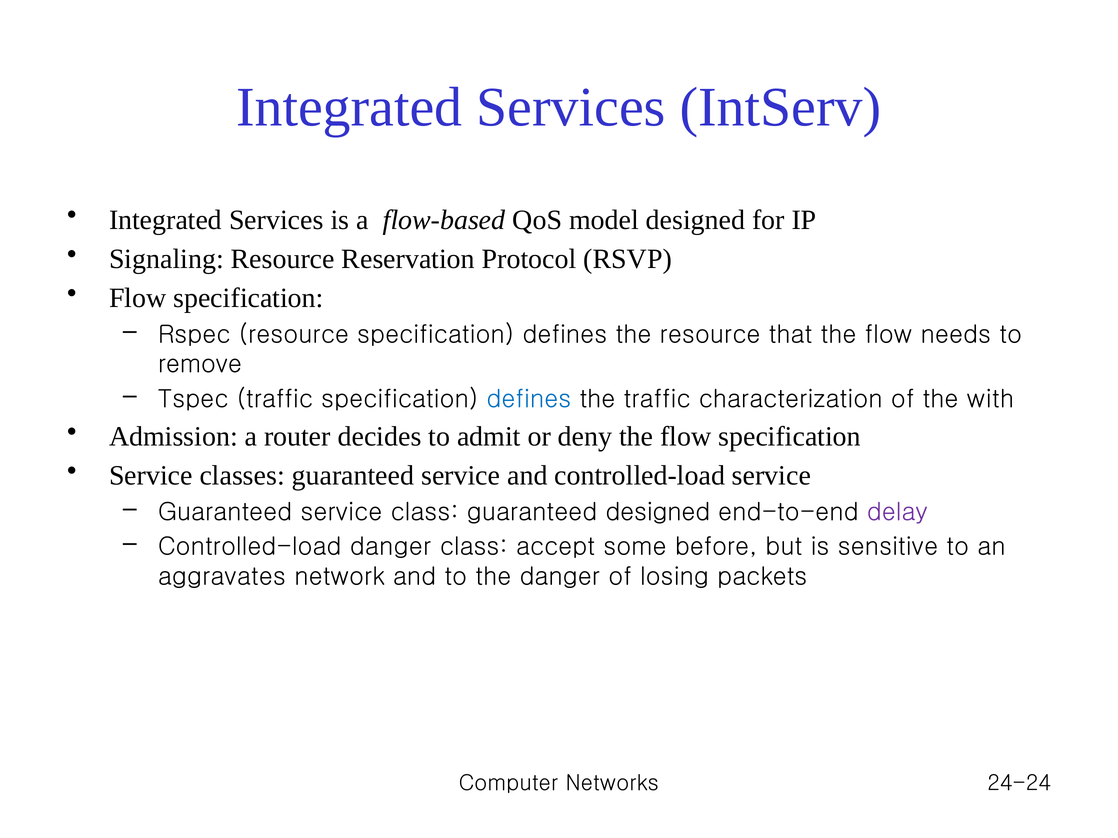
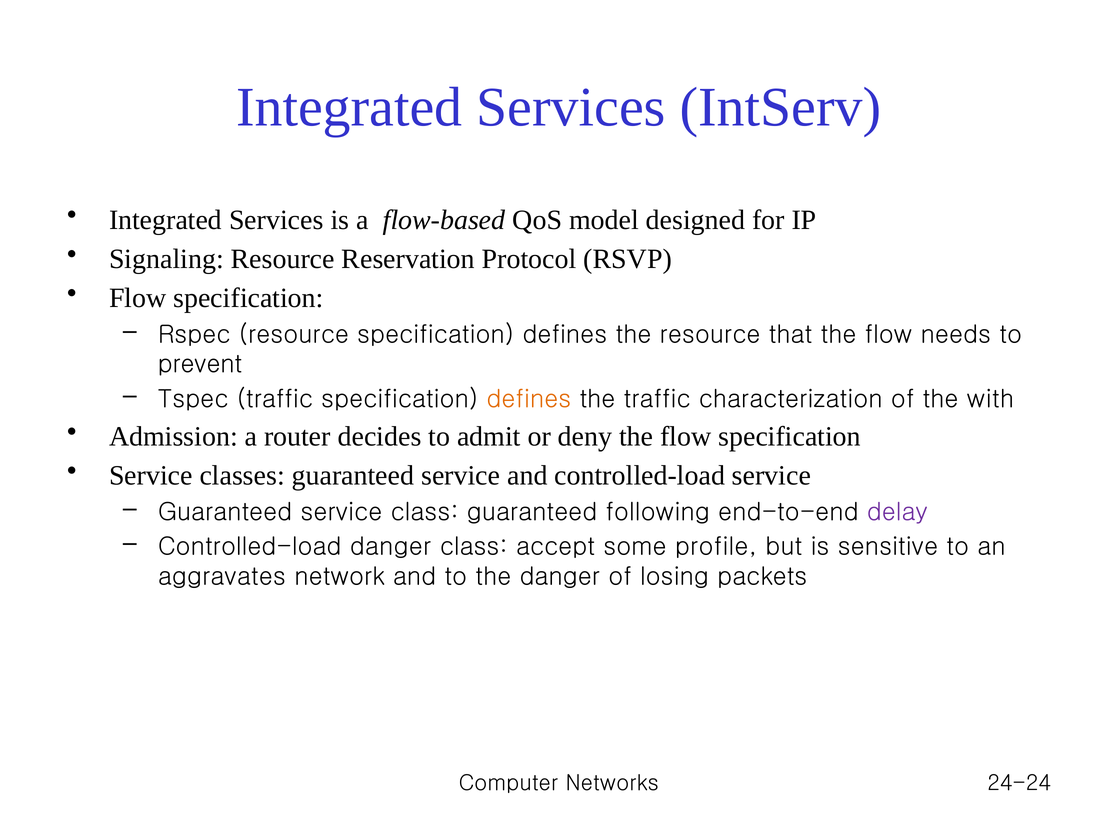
remove: remove -> prevent (200, 364)
defines colour: blue -> orange (529, 399)
guaranteed designed: designed -> following (658, 512)
before: before -> profile (716, 547)
